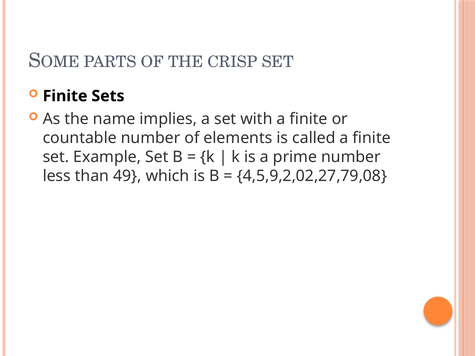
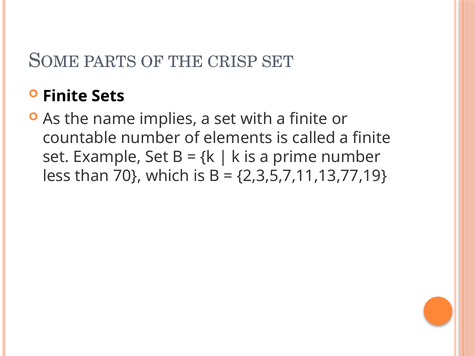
49: 49 -> 70 (127, 176)
4,5,9,2,02,27,79,08: 4,5,9,2,02,27,79,08 -> 2,3,5,7,11,13,77,19 (312, 176)
